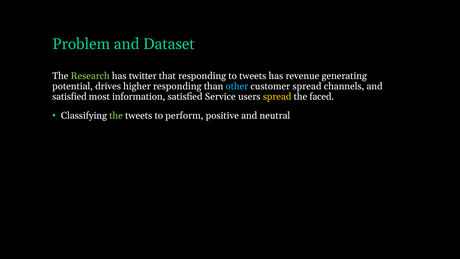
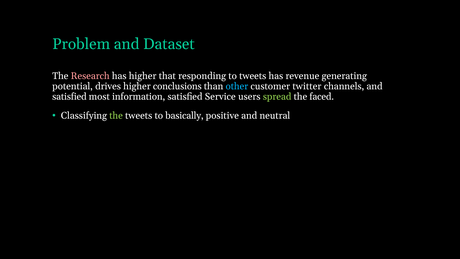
Research colour: light green -> pink (90, 76)
has twitter: twitter -> higher (143, 76)
higher responding: responding -> conclusions (177, 86)
customer spread: spread -> twitter (307, 86)
spread colour: yellow -> light green (277, 97)
perform: perform -> basically (184, 116)
